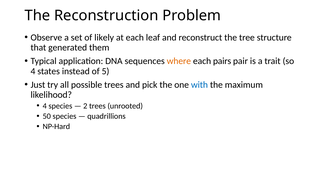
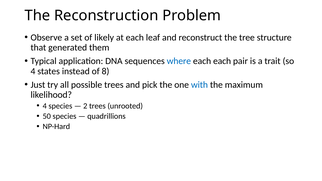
where colour: orange -> blue (179, 61)
each pairs: pairs -> each (222, 61)
5: 5 -> 8 (106, 71)
